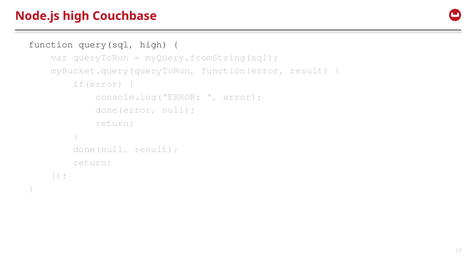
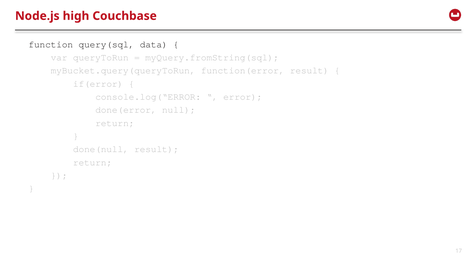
query(sql high: high -> data (154, 44)
